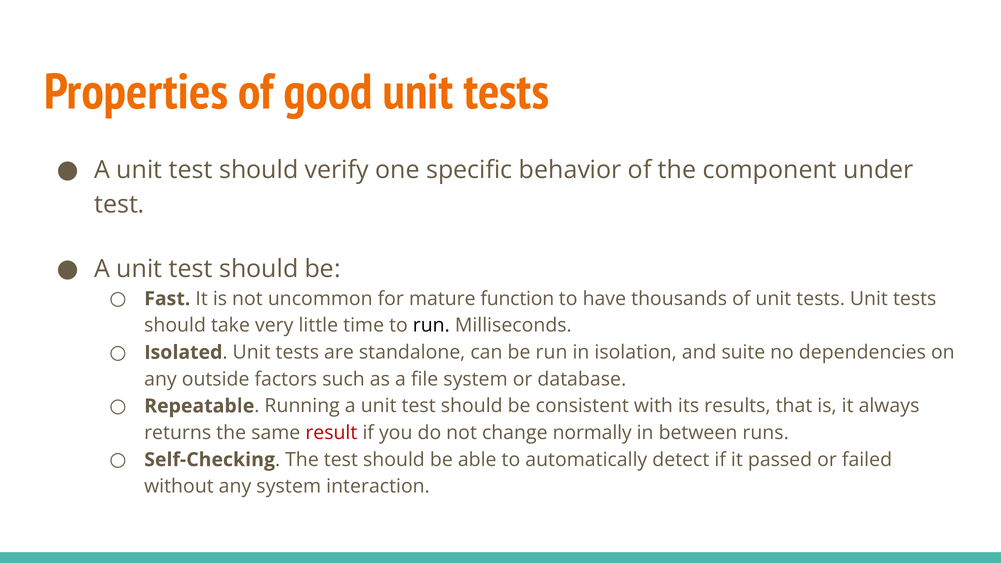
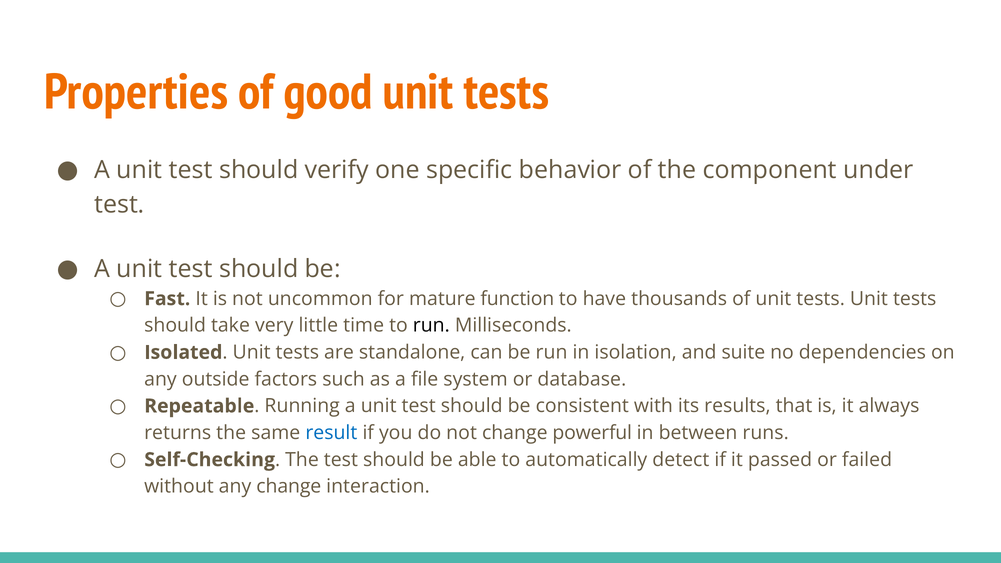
result colour: red -> blue (331, 433)
normally: normally -> powerful (592, 433)
any system: system -> change (289, 487)
